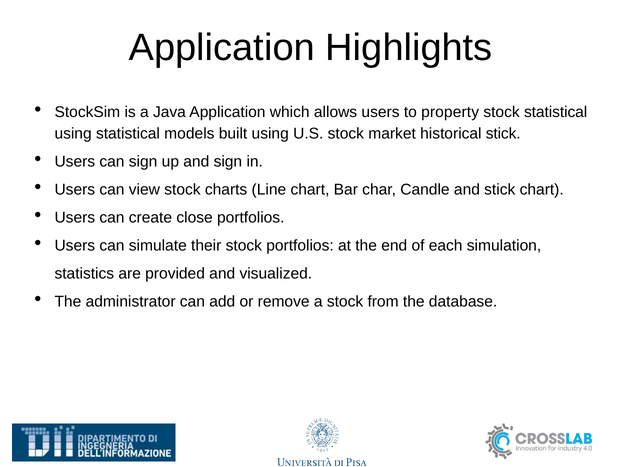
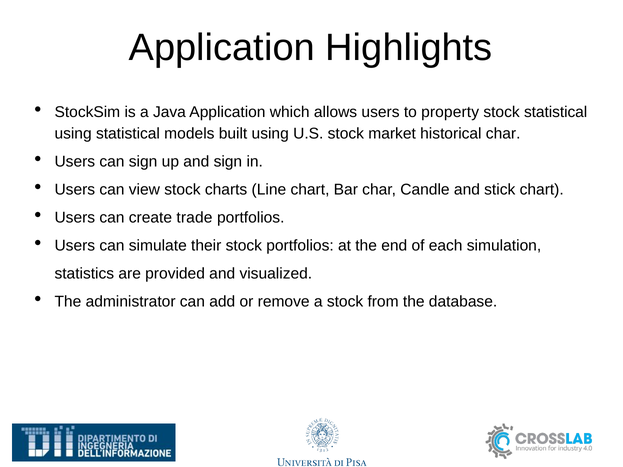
historical stick: stick -> char (503, 133)
close: close -> trade (194, 218)
